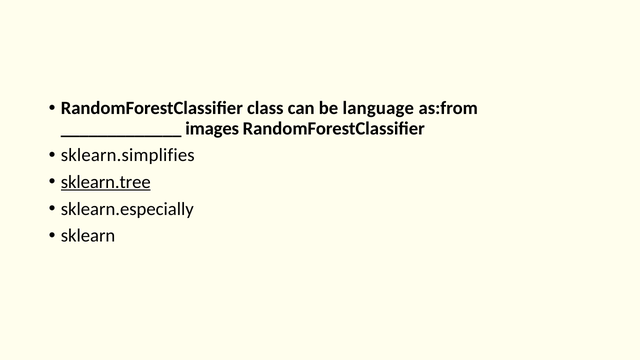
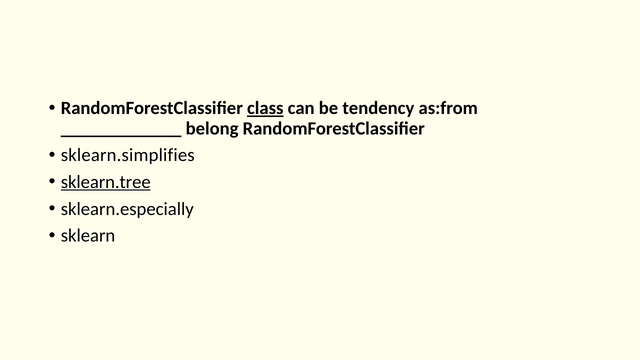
class underline: none -> present (265, 108)
language: language -> tendency (378, 108)
images: images -> belong (212, 128)
